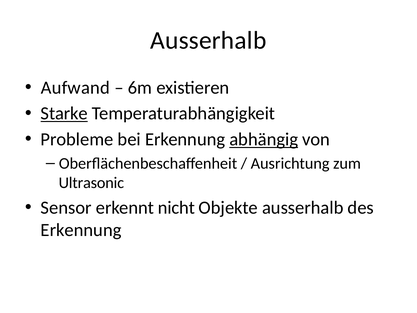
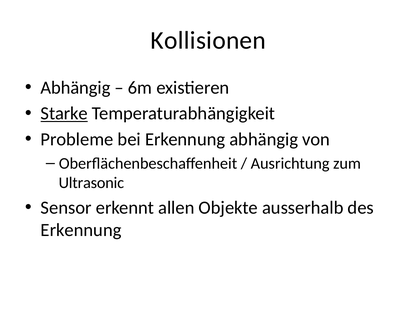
Ausserhalb: Ausserhalb -> Kollisionen (208, 40)
Aufwand: Aufwand -> Abhängig (76, 87)
abhängig underline: present -> none (264, 139)
nicht: nicht -> allen (176, 208)
